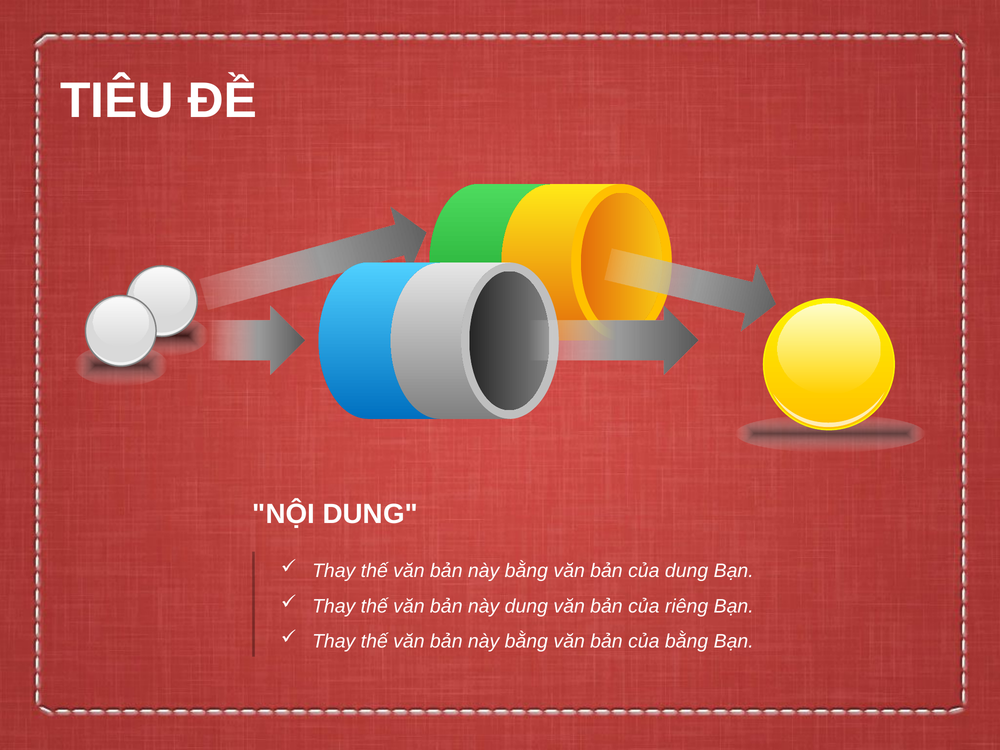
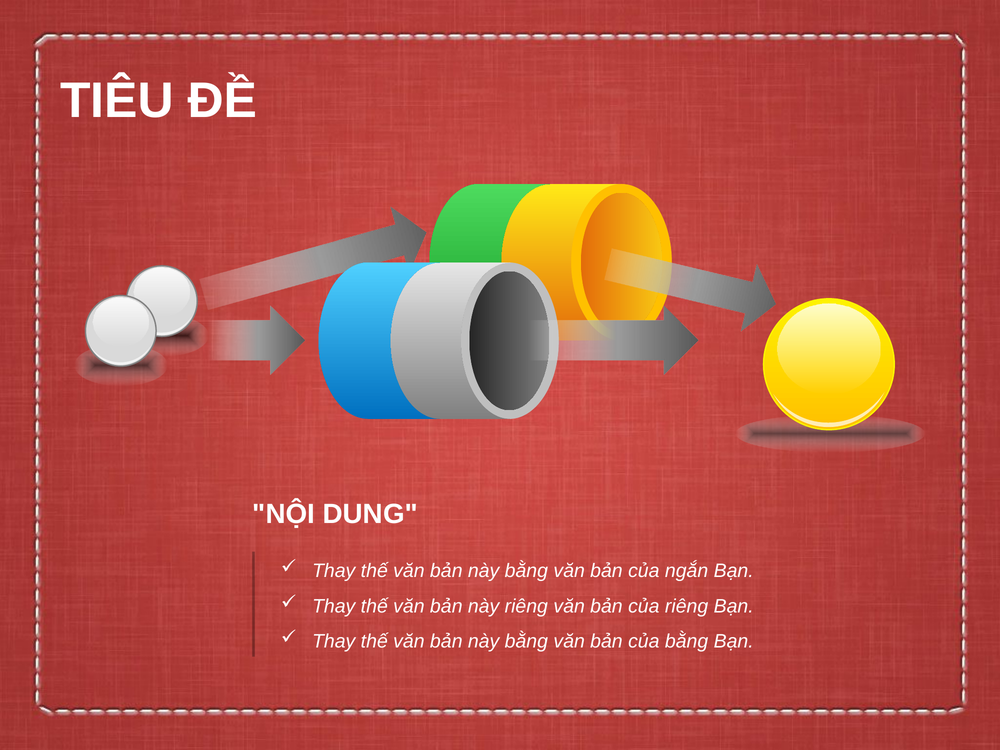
của dung: dung -> ngắn (687, 571)
này dung: dung -> riêng (526, 606)
